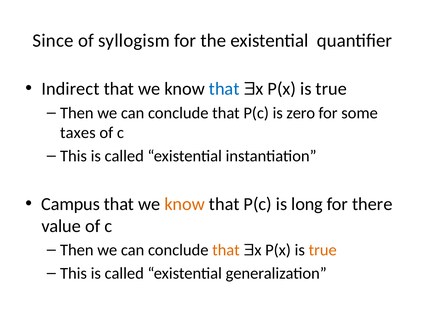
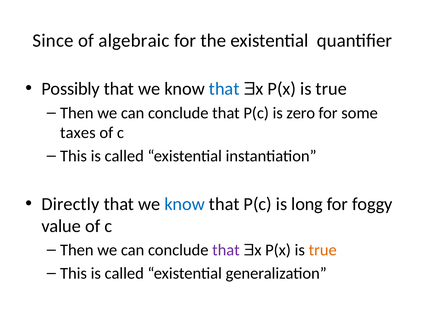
syllogism: syllogism -> algebraic (134, 41)
Indirect: Indirect -> Possibly (71, 89)
Campus: Campus -> Directly (70, 204)
know colour: orange -> blue (185, 204)
there: there -> foggy (372, 204)
that colour: orange -> purple (226, 250)
